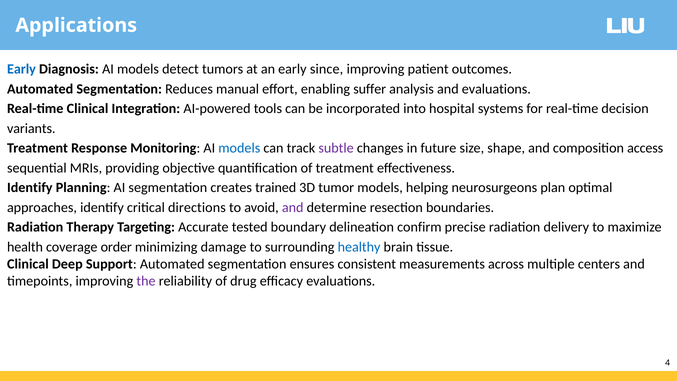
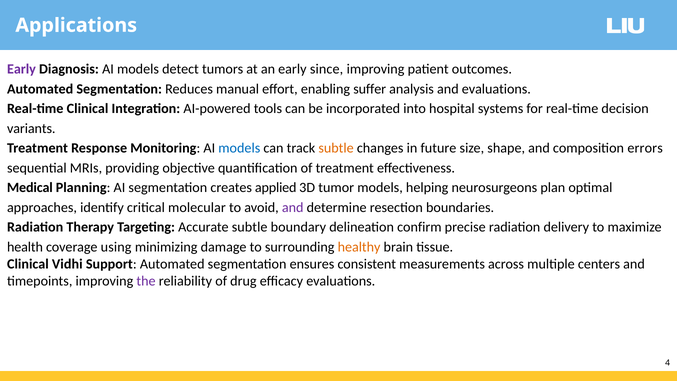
Early colour: blue -> purple (21, 69)
subtle colour: purple -> orange (336, 148)
access: access -> errors (645, 148)
Identify: Identify -> Medical (30, 188)
trained: trained -> applied (276, 188)
directions: directions -> molecular (197, 207)
Accurate tested: tested -> subtle (250, 227)
order: order -> using (116, 247)
healthy colour: blue -> orange (359, 247)
Deep: Deep -> Vidhi (67, 264)
